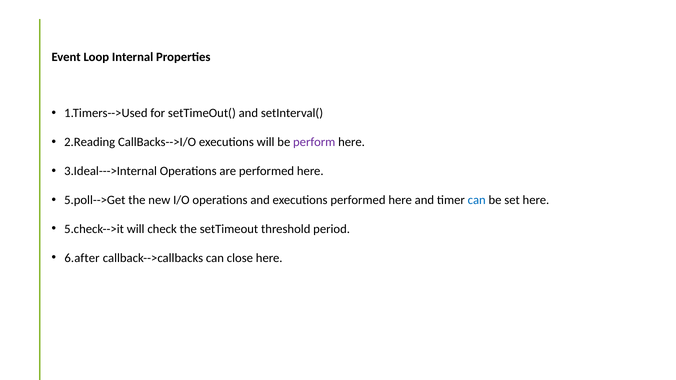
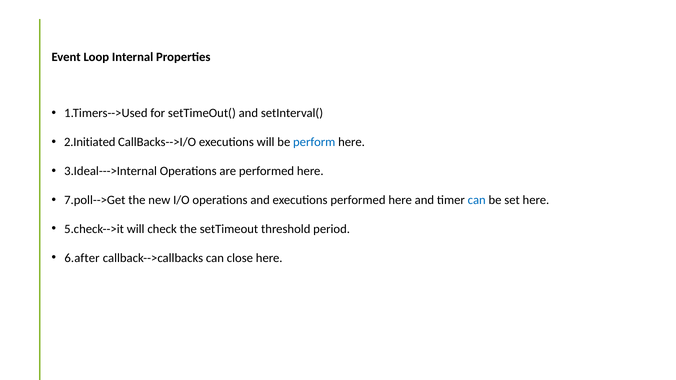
2.Reading: 2.Reading -> 2.Initiated (90, 142)
perform colour: purple -> blue (314, 142)
5.poll-->Get: 5.poll-->Get -> 7.poll-->Get (95, 200)
